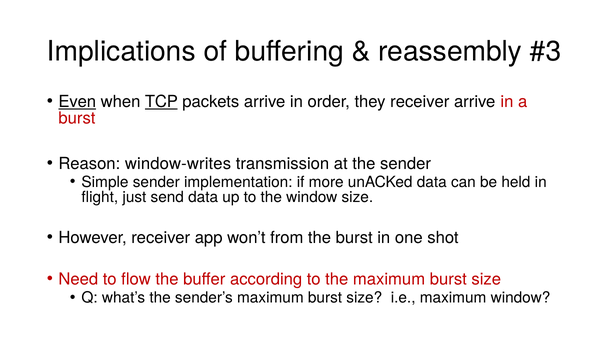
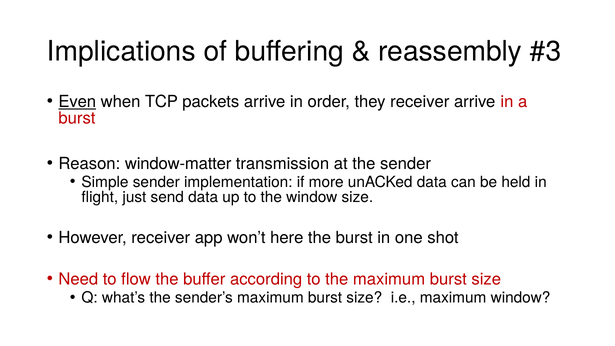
TCP underline: present -> none (161, 102)
window-writes: window-writes -> window-matter (178, 164)
from: from -> here (287, 238)
